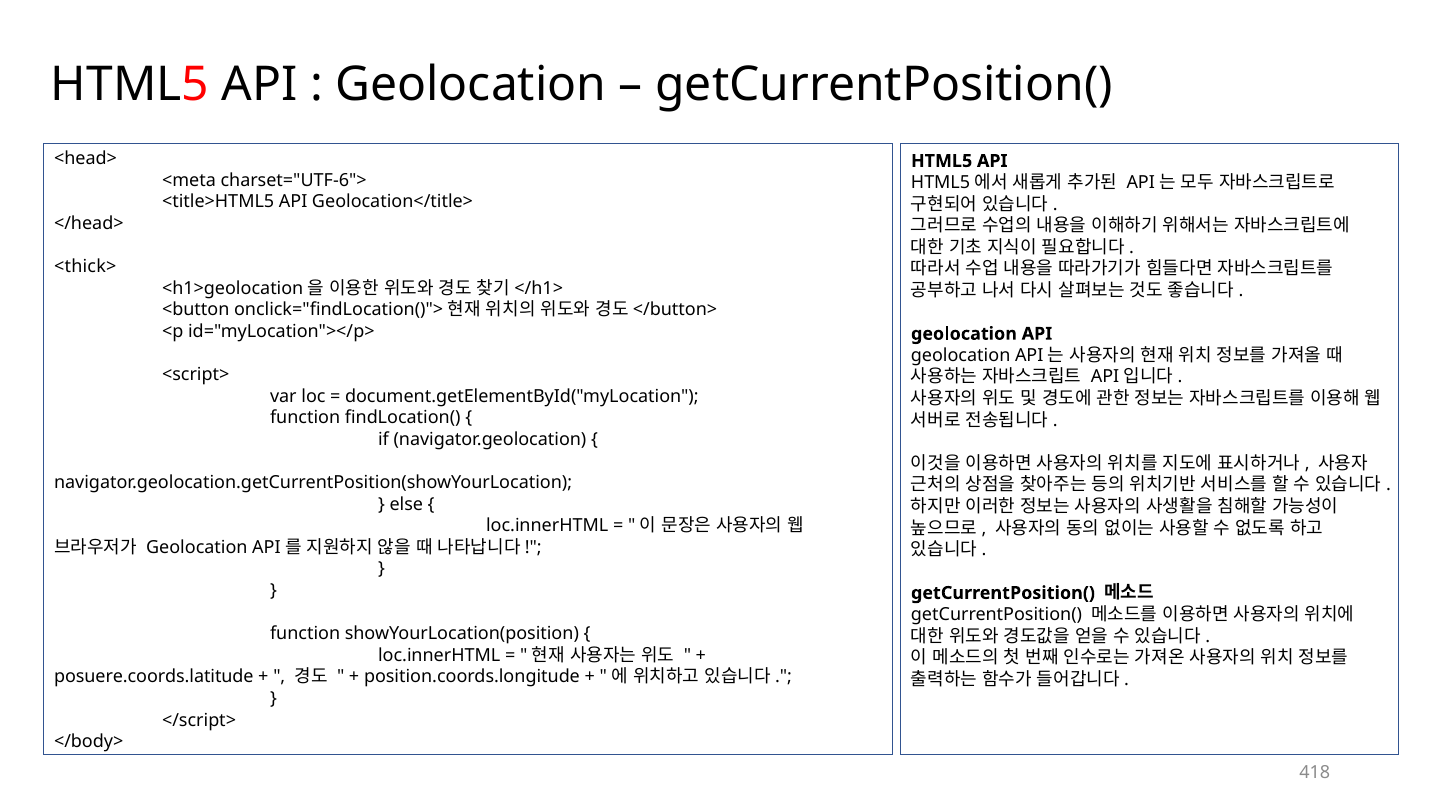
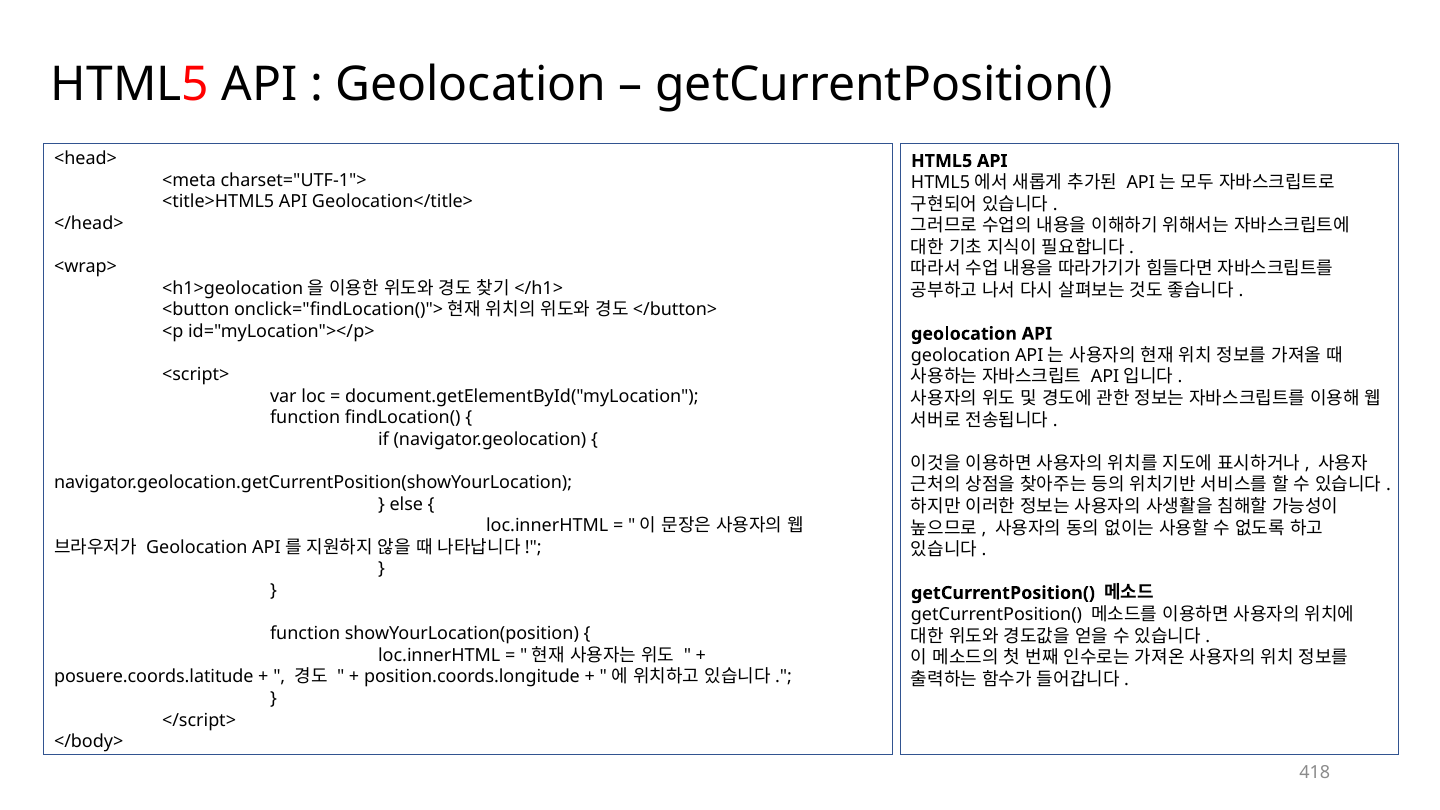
charset="UTF-6">: charset="UTF-6"> -> charset="UTF-1"> (294, 180)
<thick>: <thick> -> <wrap> (85, 267)
